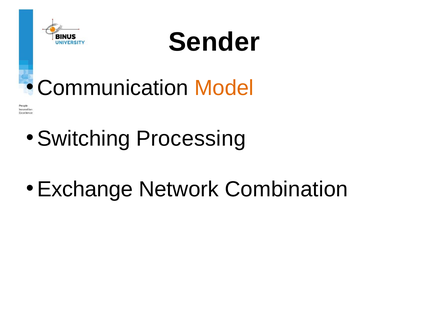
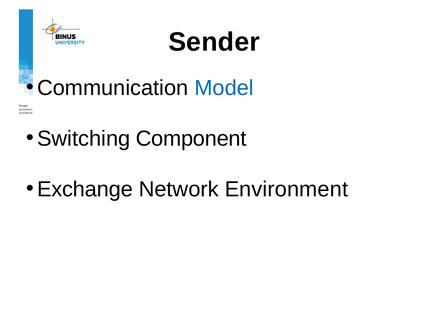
Model colour: orange -> blue (224, 88)
Processing: Processing -> Component (191, 139)
Combination: Combination -> Environment (286, 189)
